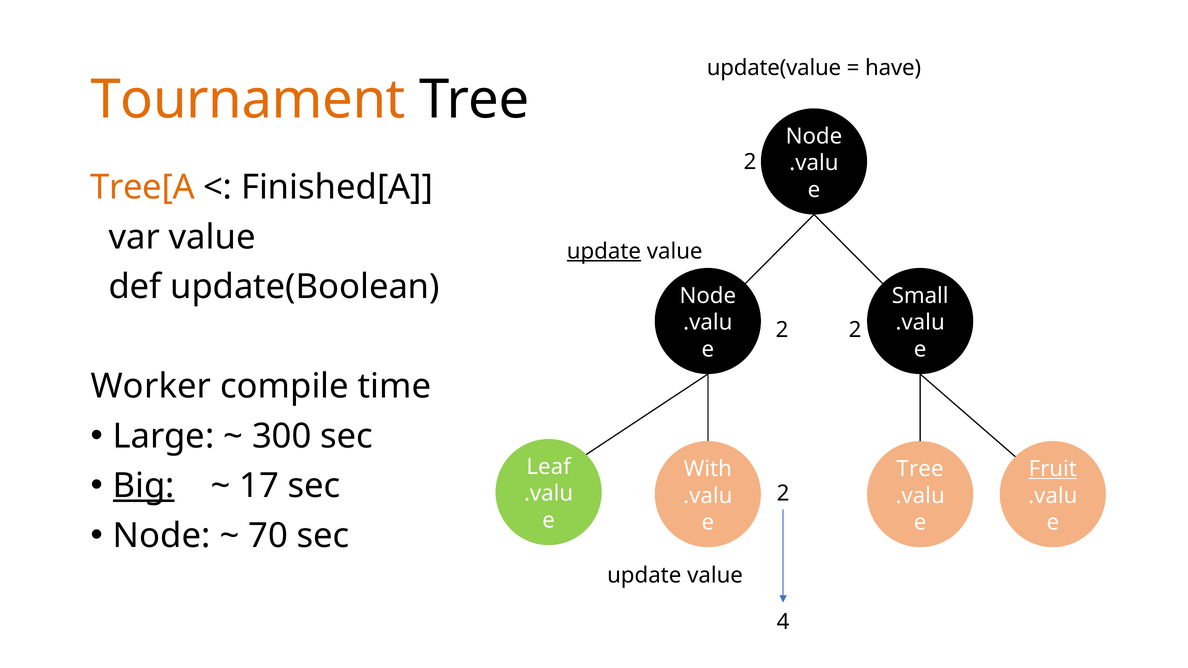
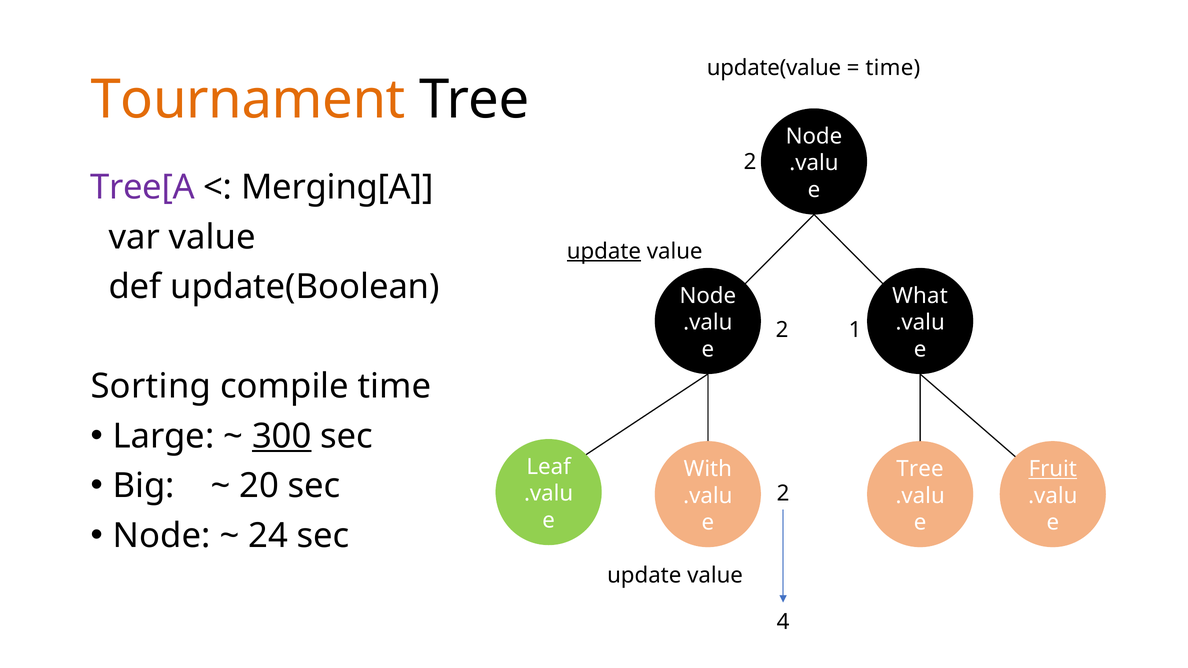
have: have -> time (893, 68)
Tree[A colour: orange -> purple (143, 188)
Finished[A: Finished[A -> Merging[A (337, 188)
Small: Small -> What (920, 296)
2: 2 -> 1 (855, 330)
Worker: Worker -> Sorting (151, 387)
300 underline: none -> present (282, 436)
Big underline: present -> none (144, 486)
17: 17 -> 20 (259, 486)
70: 70 -> 24 (268, 536)
